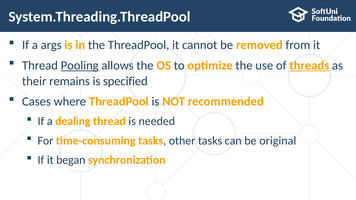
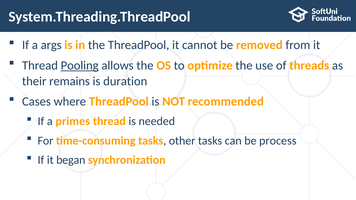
threads underline: present -> none (309, 65)
specified: specified -> duration (125, 81)
dealing: dealing -> primes (73, 121)
original: original -> process (278, 141)
